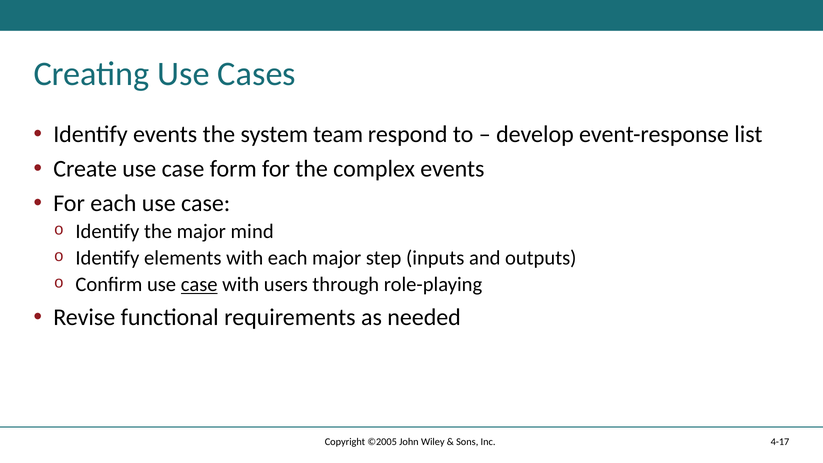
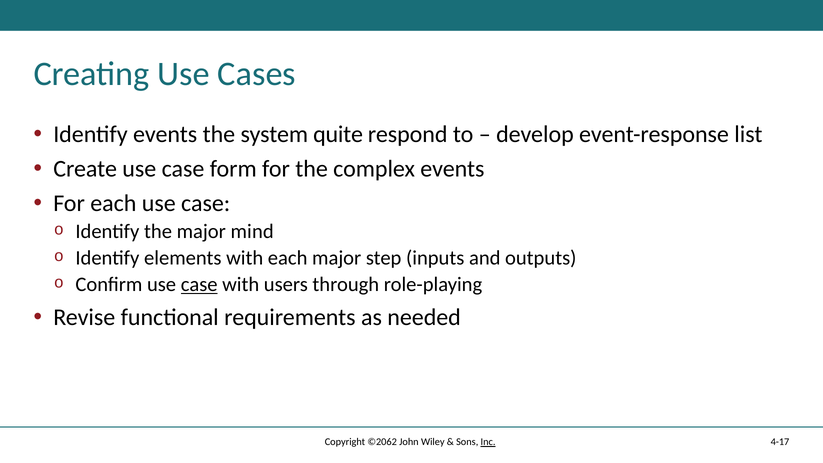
team: team -> quite (338, 134)
©2005: ©2005 -> ©2062 (382, 442)
Inc underline: none -> present (488, 442)
